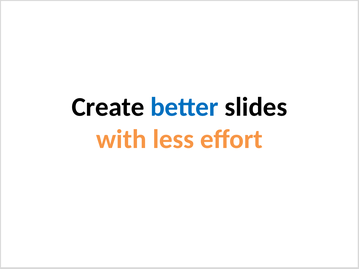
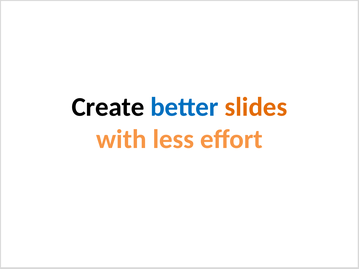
slides colour: black -> orange (256, 107)
